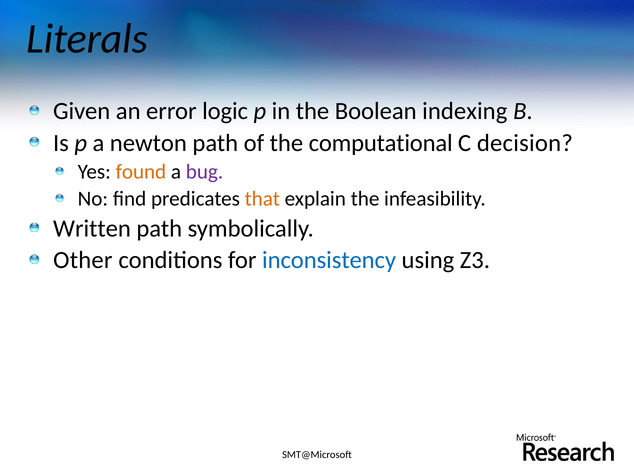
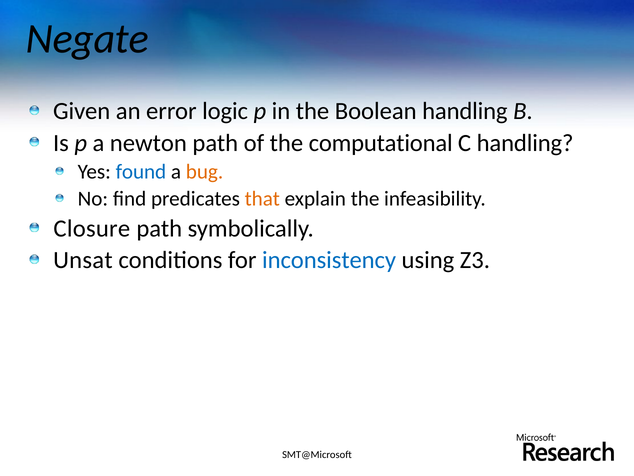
Literals: Literals -> Negate (87, 39)
Boolean indexing: indexing -> handling (465, 111)
C decision: decision -> handling (525, 143)
found colour: orange -> blue (141, 172)
bug colour: purple -> orange (205, 172)
Written: Written -> Closure (92, 228)
Other: Other -> Unsat (83, 260)
